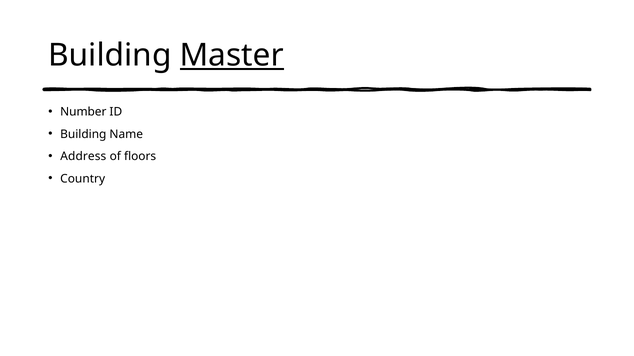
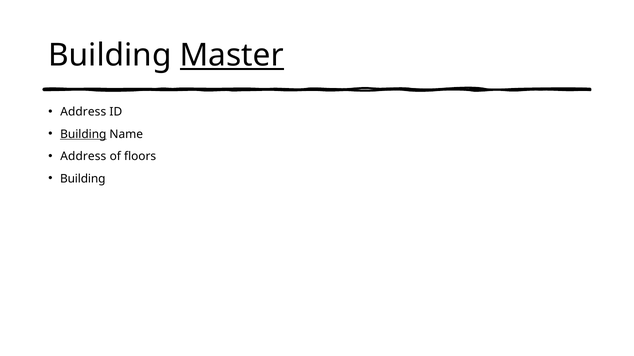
Number: Number -> Address (83, 112)
Building underline: none -> present (83, 134)
Country: Country -> Building (83, 179)
